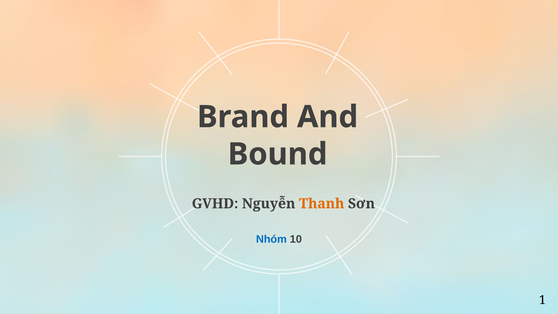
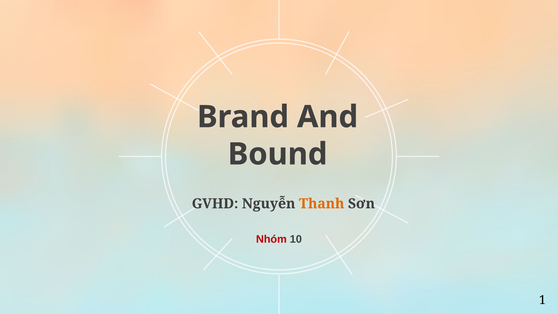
Nhóm colour: blue -> red (271, 239)
